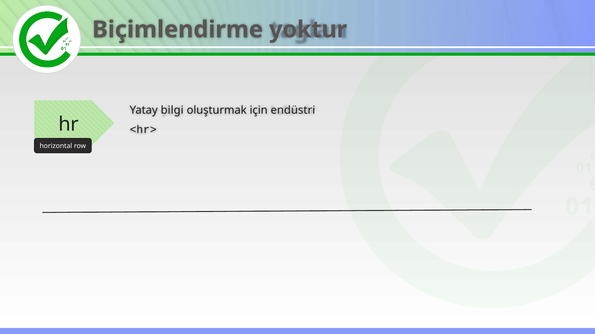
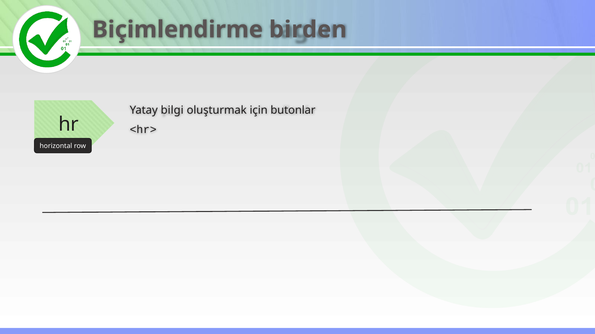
yoktur: yoktur -> birden (308, 30)
endüstri: endüstri -> butonlar (293, 110)
